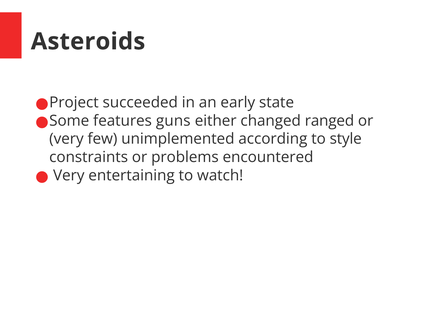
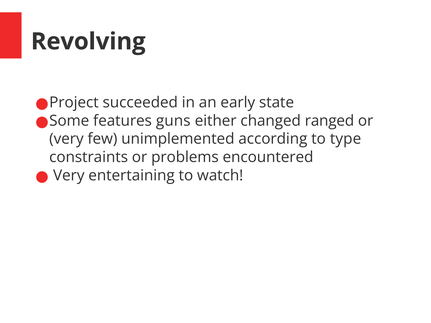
Asteroids: Asteroids -> Revolving (88, 42)
style: style -> type (346, 139)
